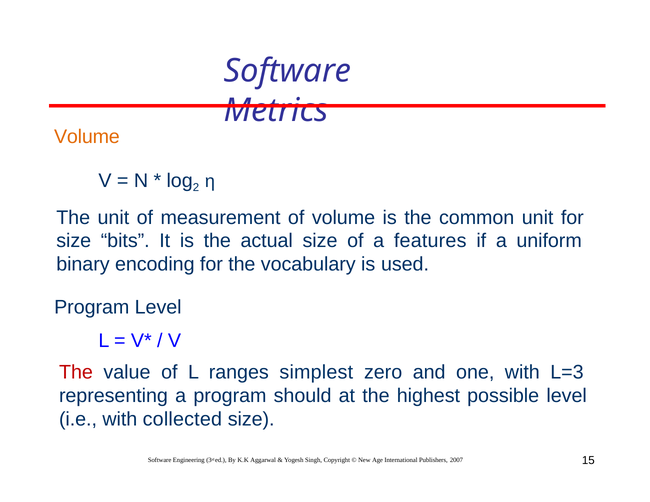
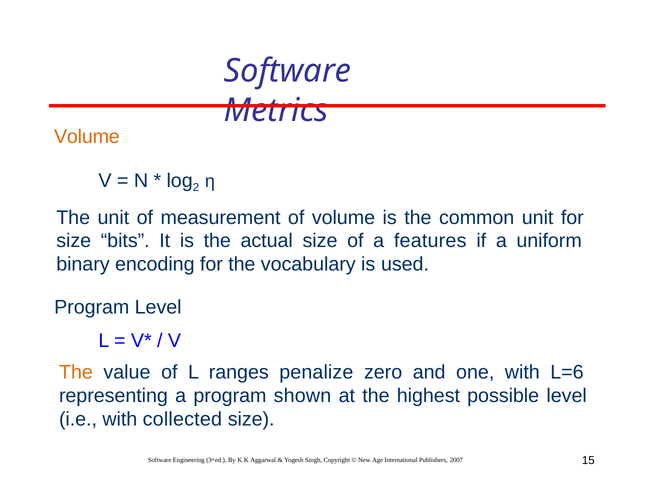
The colour: red -> orange (76, 373)
simplest: simplest -> penalize (316, 373)
L=3: L=3 -> L=6 (567, 373)
should: should -> shown (302, 396)
